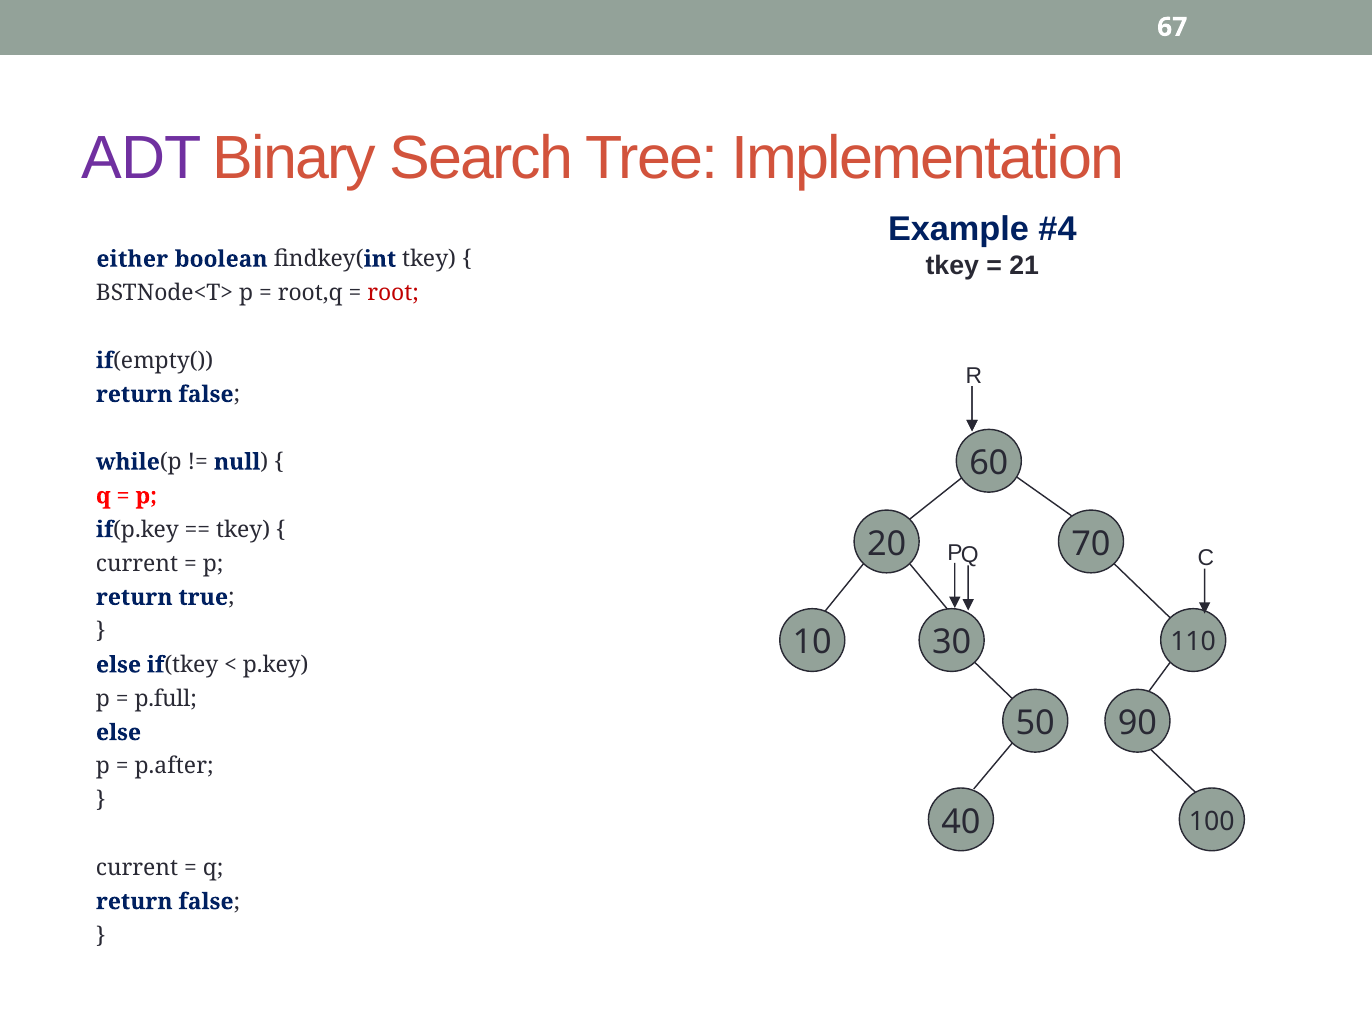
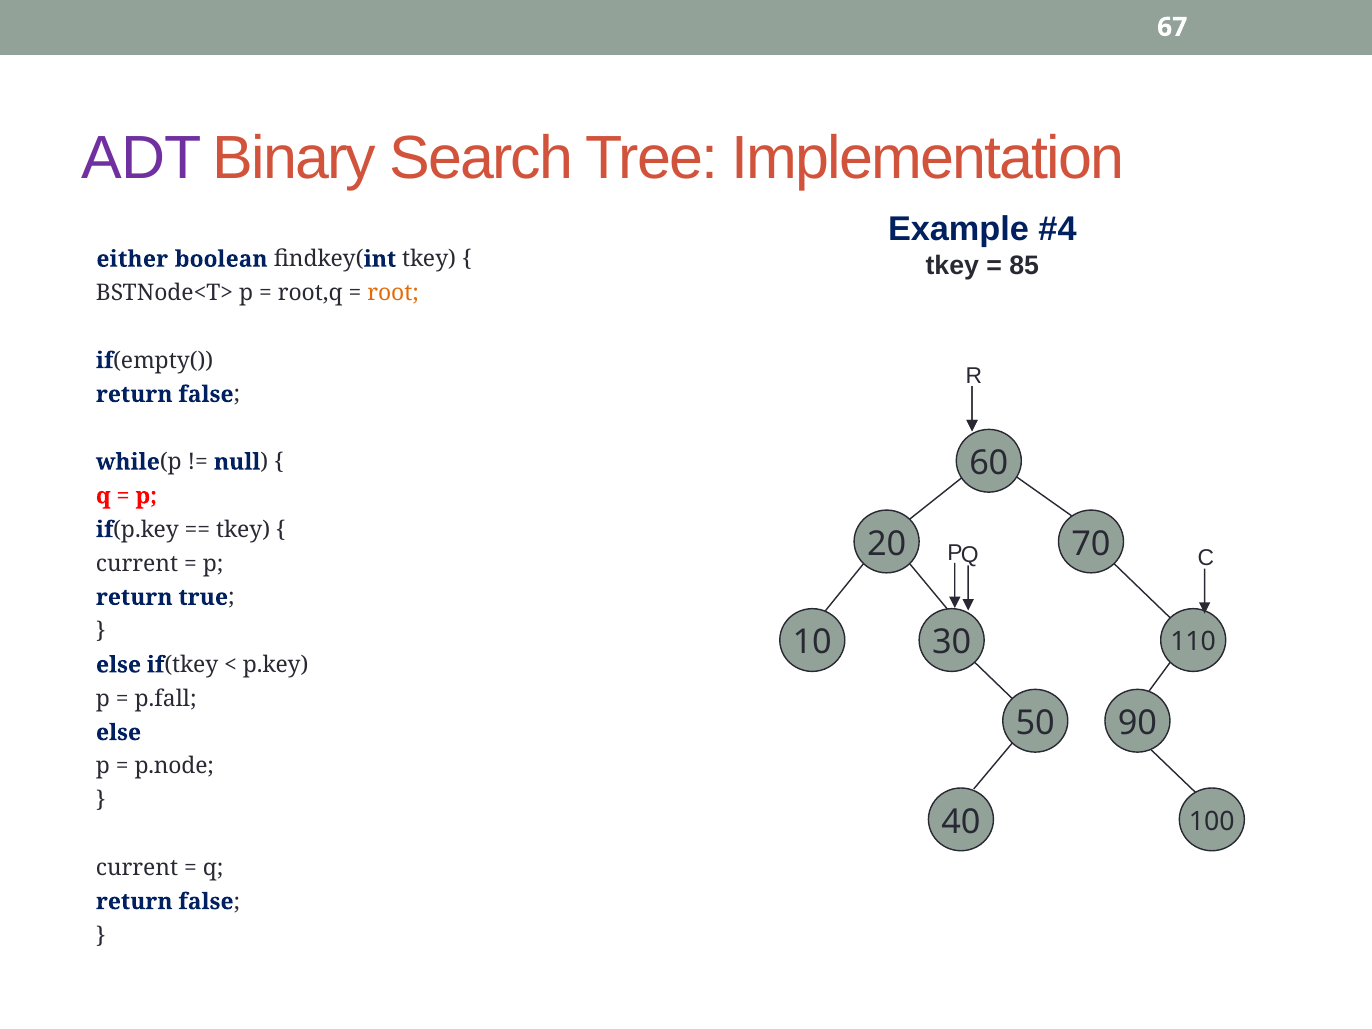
21: 21 -> 85 (1024, 266)
root colour: red -> orange (393, 293)
p.full: p.full -> p.fall (166, 699)
p.after: p.after -> p.node (174, 766)
